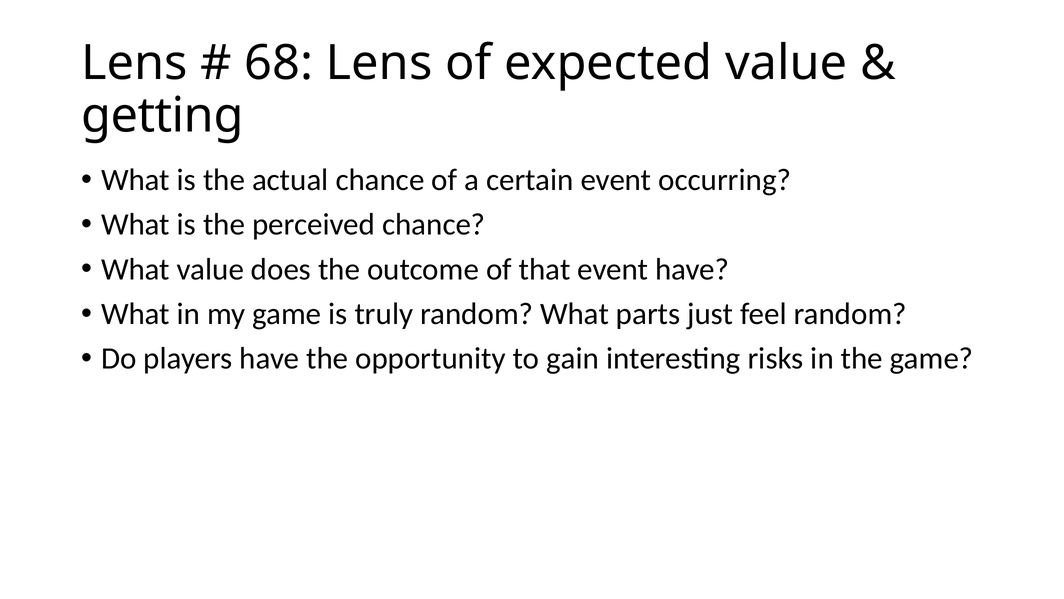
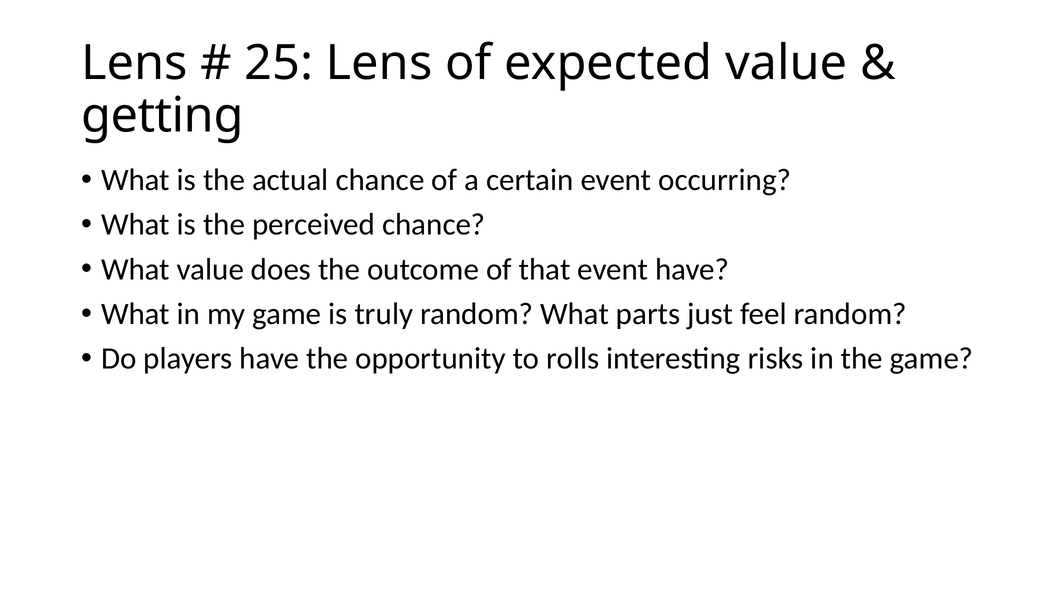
68: 68 -> 25 (279, 63)
gain: gain -> rolls (573, 358)
